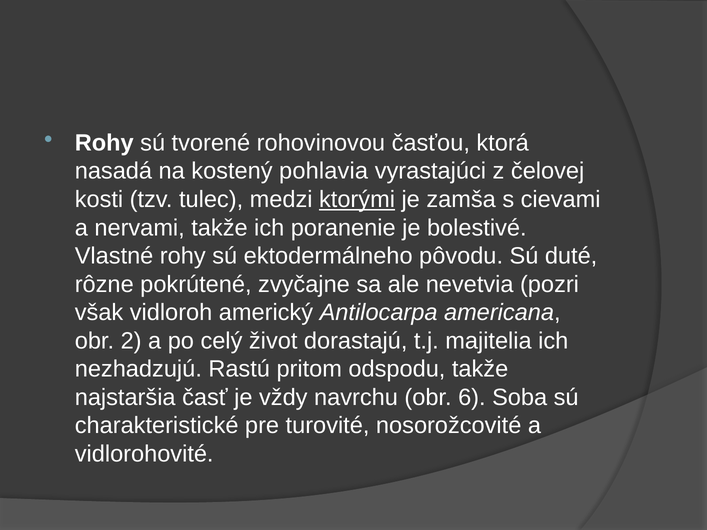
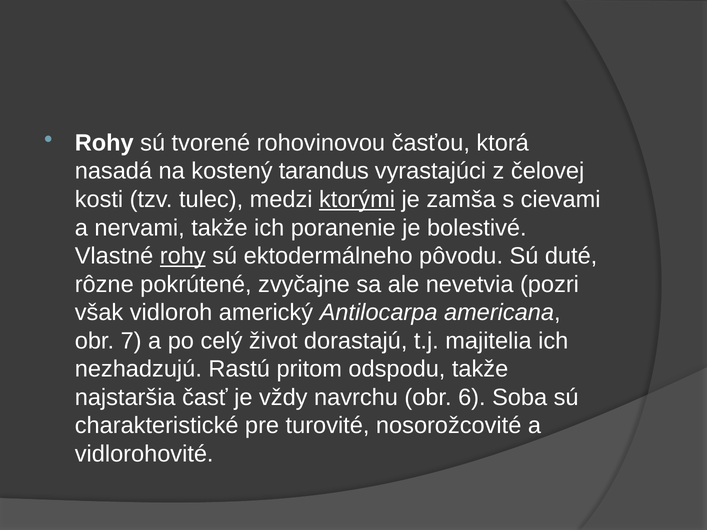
pohlavia: pohlavia -> tarandus (324, 171)
rohy underline: none -> present (183, 256)
2: 2 -> 7 (131, 341)
